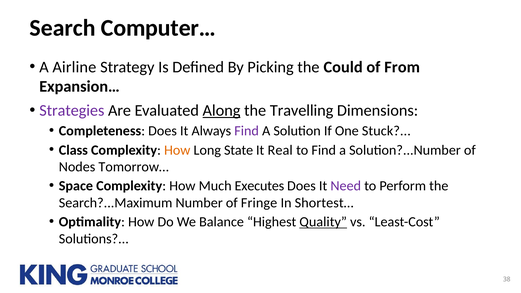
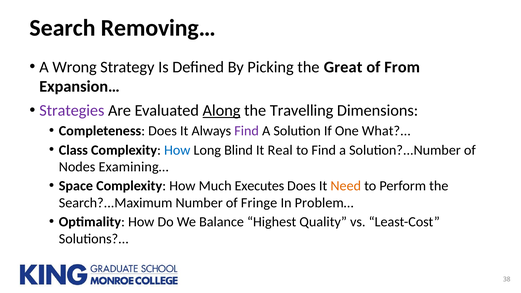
Computer…: Computer… -> Removing… (158, 28)
Airline: Airline -> Wrong (75, 67)
Could: Could -> Great (343, 67)
Stuck: Stuck -> What (386, 131)
How colour: orange -> blue (177, 150)
State: State -> Blind (239, 150)
Tomorrow…: Tomorrow… -> Examining… (134, 167)
Need colour: purple -> orange (346, 186)
Shortest…: Shortest… -> Problem… (324, 203)
Quality underline: present -> none (323, 222)
